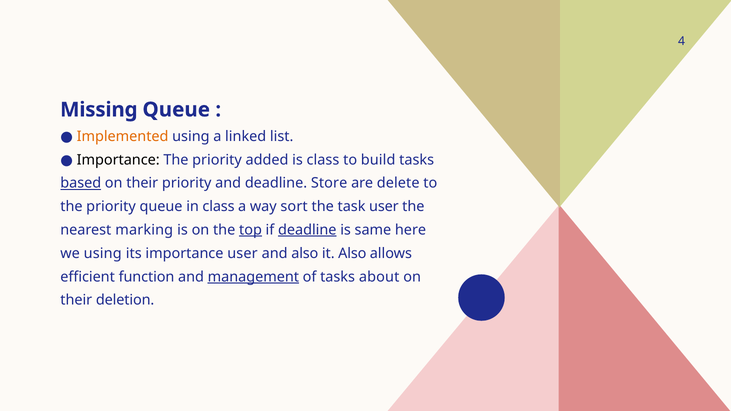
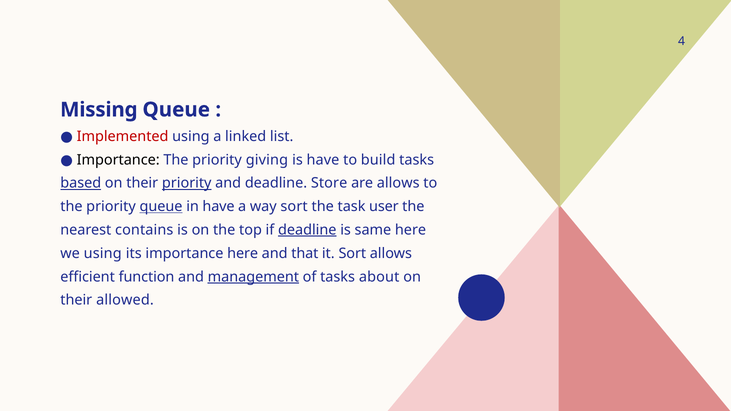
Implemented colour: orange -> red (123, 136)
added: added -> giving (267, 160)
is class: class -> have (323, 160)
priority underline: none -> present (187, 183)
are delete: delete -> allows (398, 183)
queue underline: none -> present (161, 207)
in class: class -> have (219, 207)
marking: marking -> contains (144, 230)
top underline: present -> none (250, 230)
importance user: user -> here (243, 253)
and also: also -> that (305, 253)
it Also: Also -> Sort (352, 253)
deletion: deletion -> allowed (125, 300)
